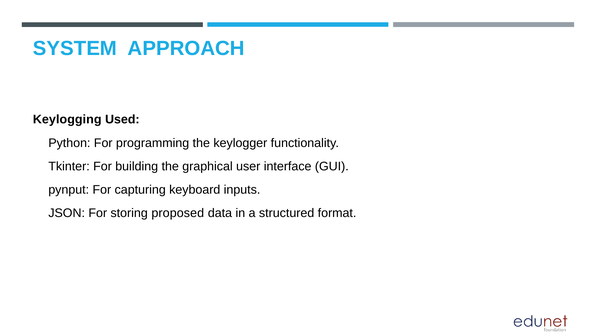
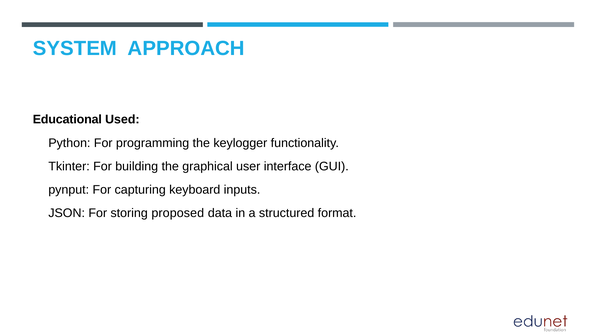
Keylogging: Keylogging -> Educational (67, 120)
